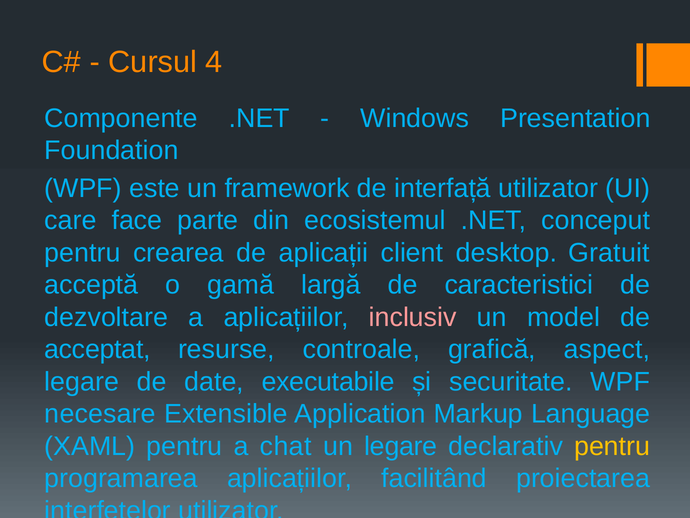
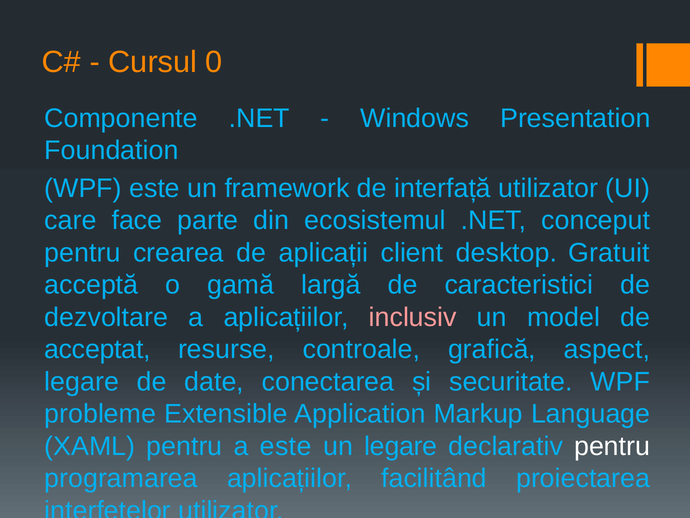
4: 4 -> 0 (214, 62)
executabile: executabile -> conectarea (328, 381)
necesare: necesare -> probleme (100, 414)
a chat: chat -> este (286, 446)
pentru colour: yellow -> white (612, 446)
